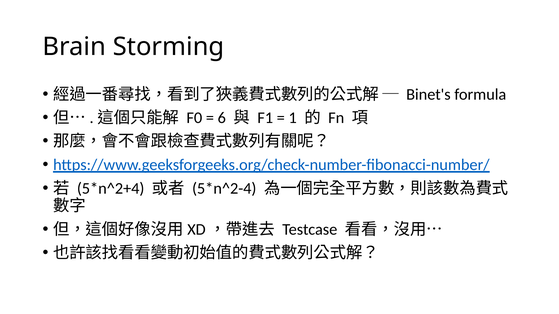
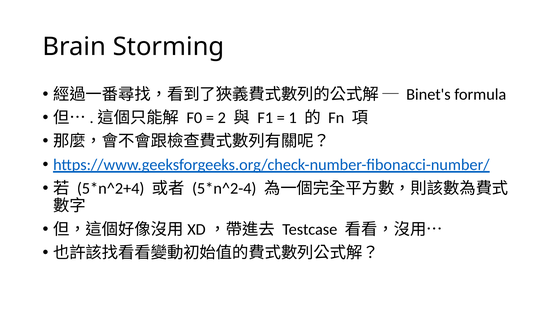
6: 6 -> 2 (222, 118)
